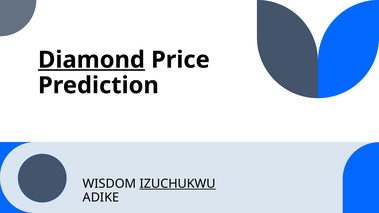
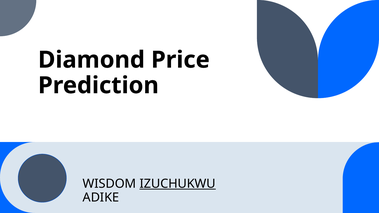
Diamond underline: present -> none (91, 60)
